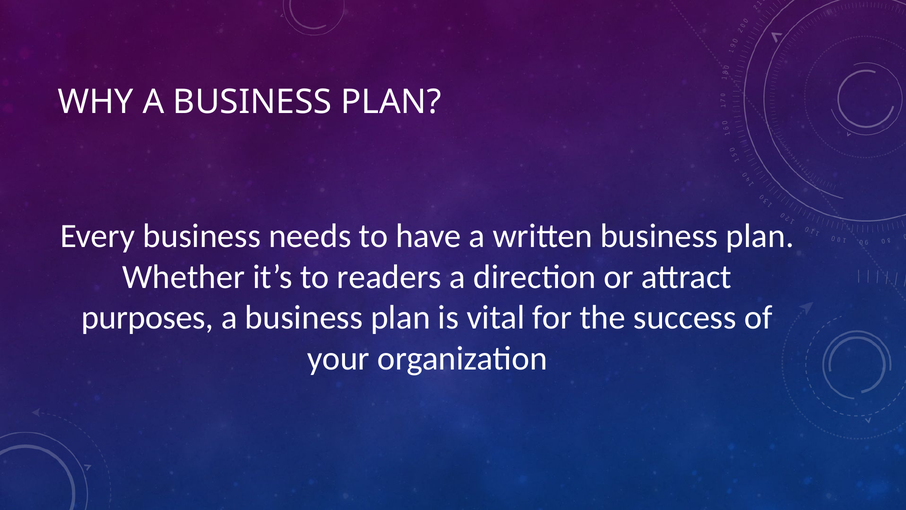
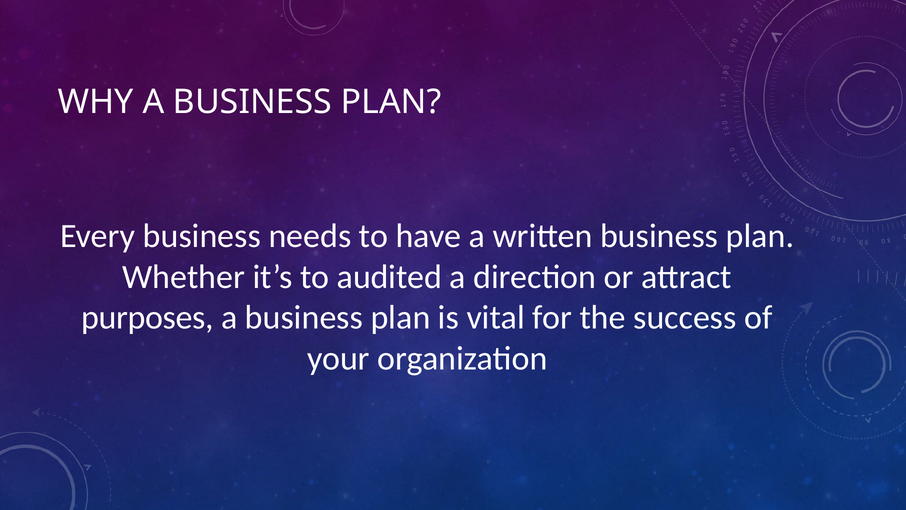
readers: readers -> audited (389, 277)
